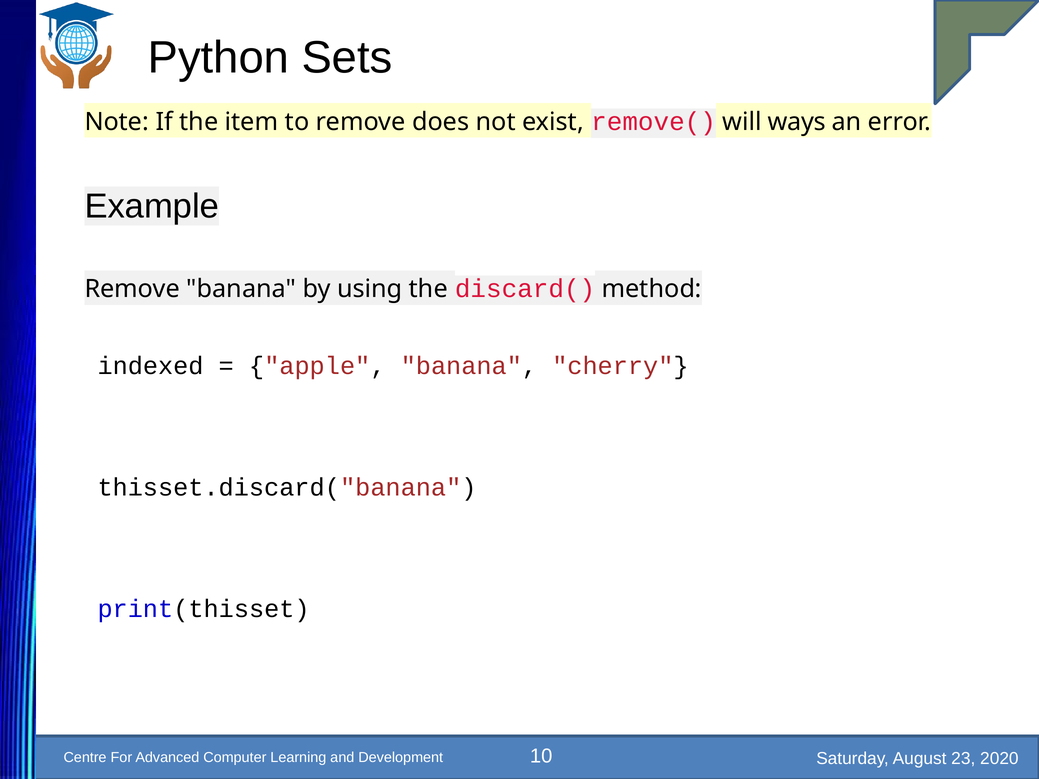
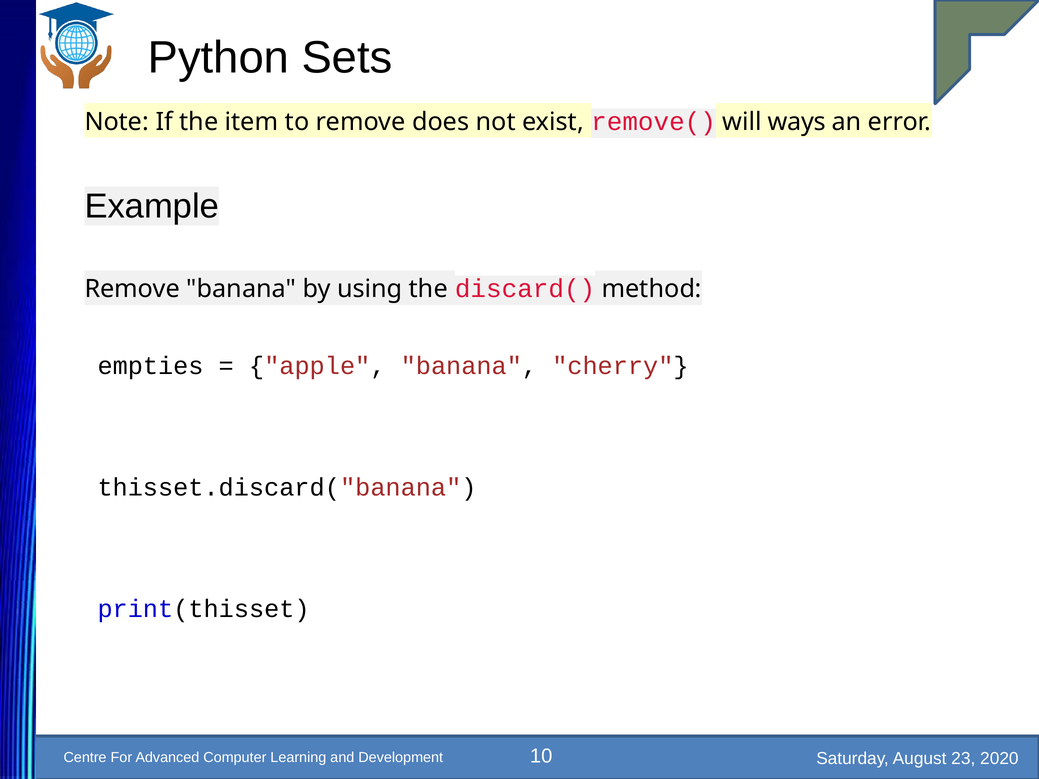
indexed: indexed -> empties (150, 366)
